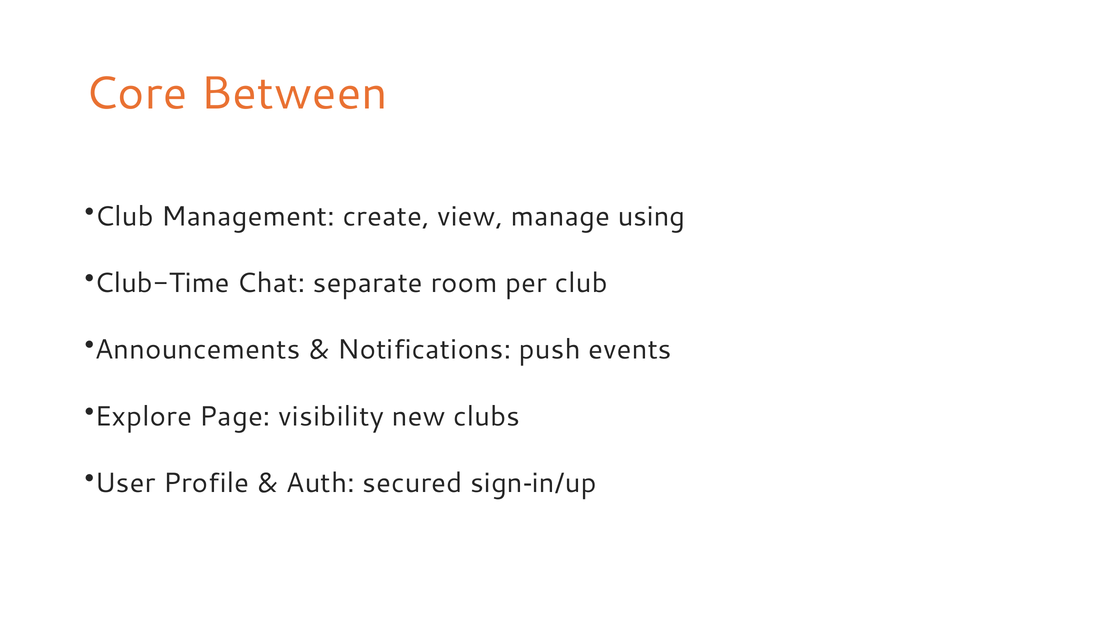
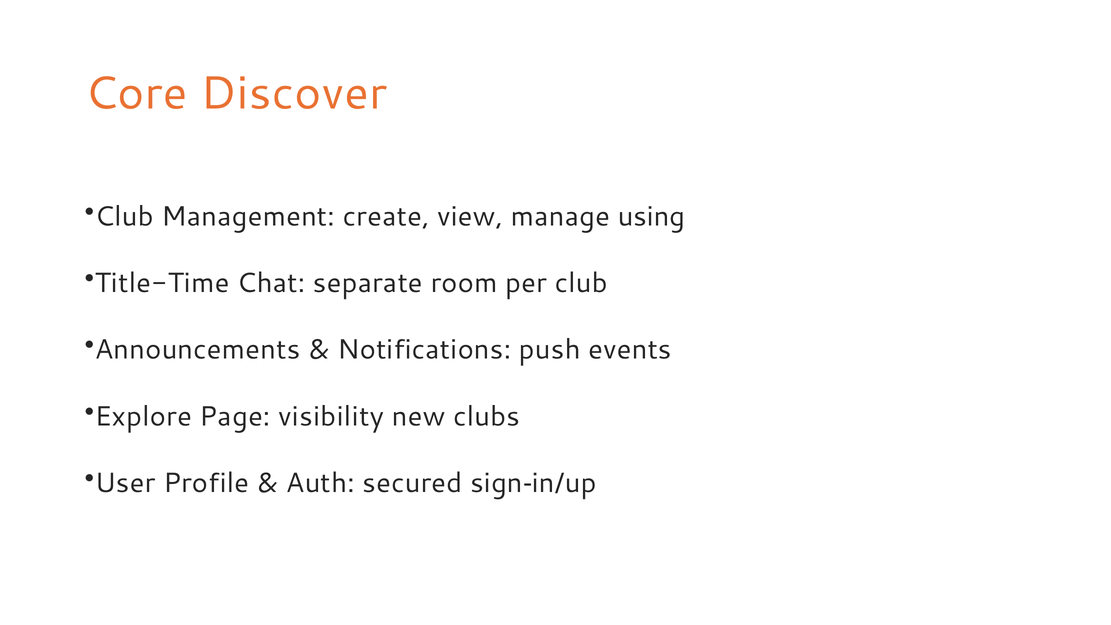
Between: Between -> Discover (294, 93)
Club-Time: Club-Time -> Title-Time (162, 283)
